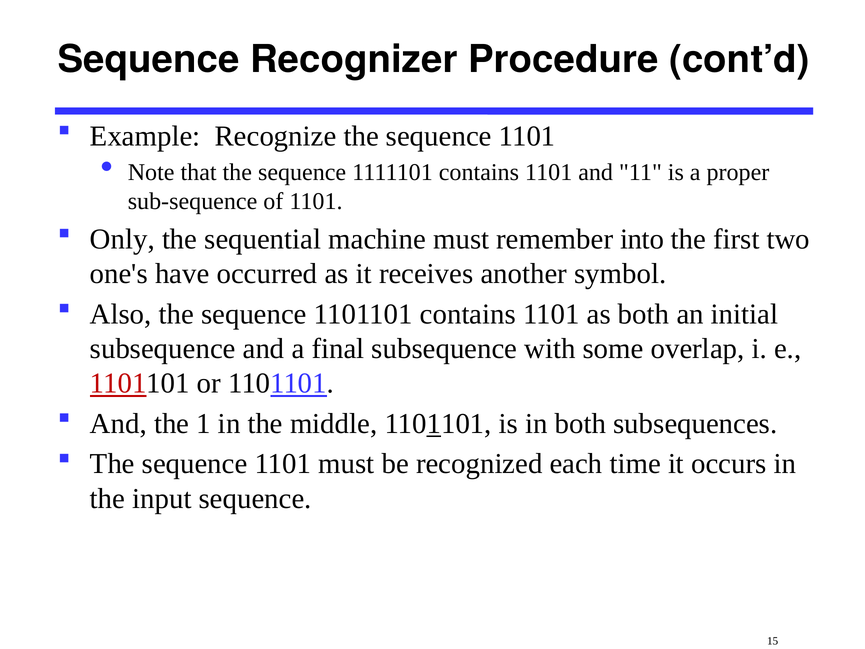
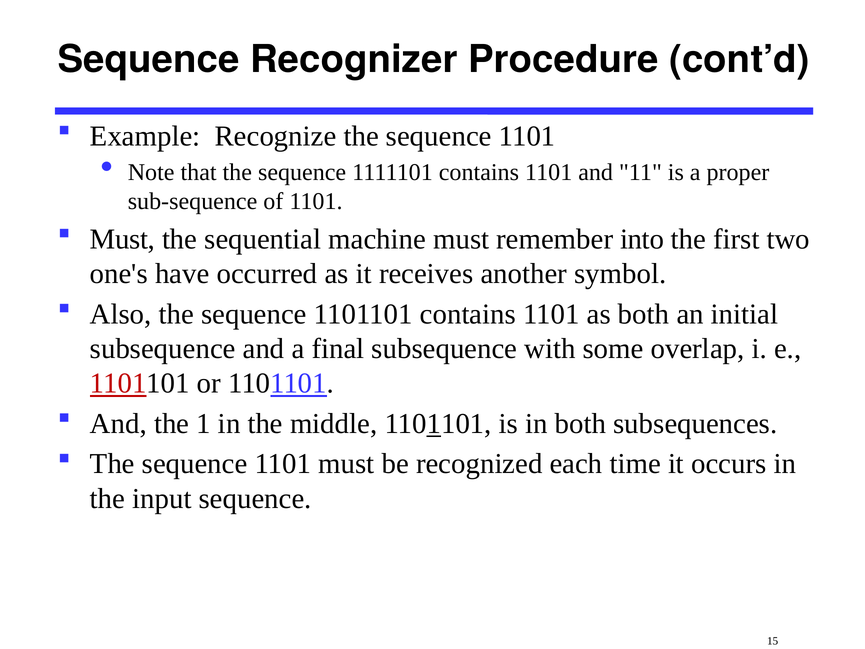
Only: Only -> Must (123, 239)
